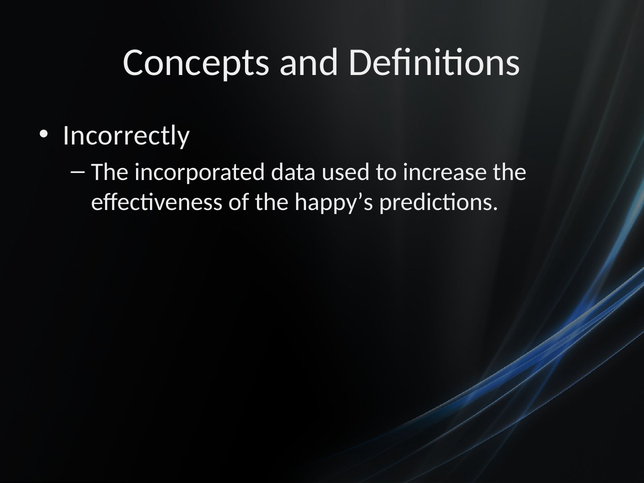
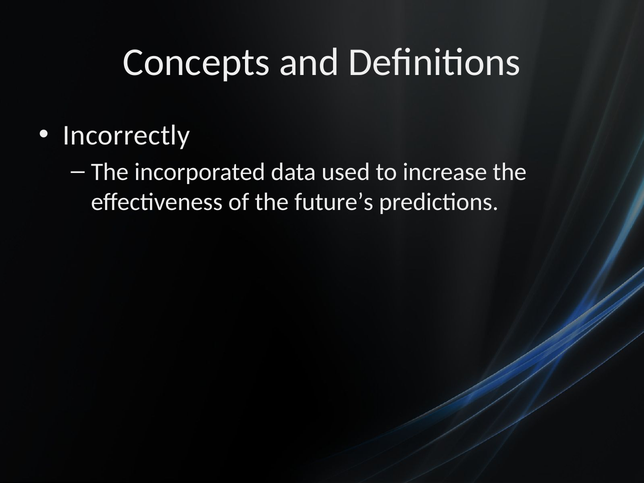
happy’s: happy’s -> future’s (334, 202)
